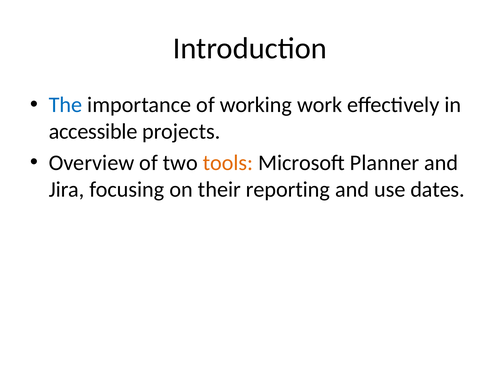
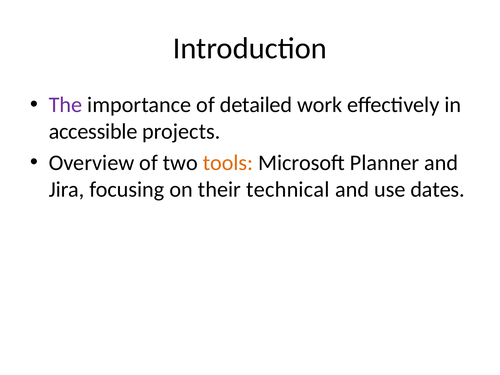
The colour: blue -> purple (66, 105)
working: working -> detailed (256, 105)
reporting: reporting -> technical (288, 189)
